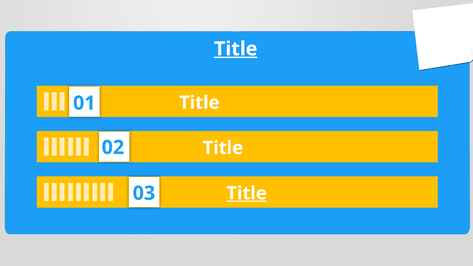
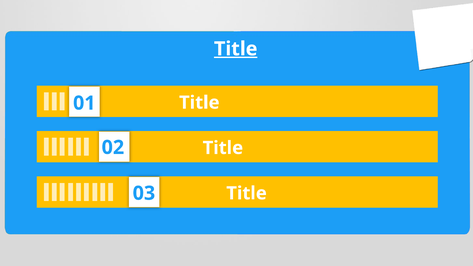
Title underline: present -> none (247, 193)
